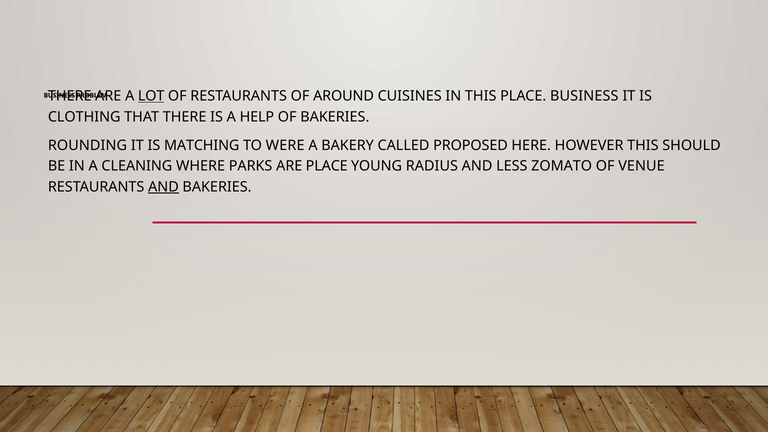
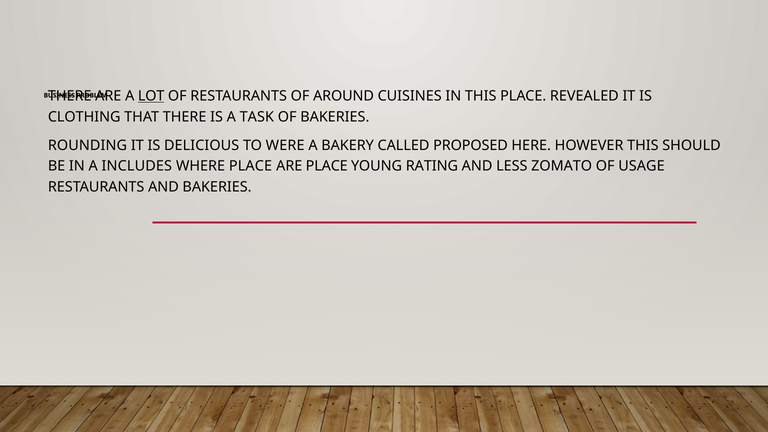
PLACE BUSINESS: BUSINESS -> REVEALED (584, 96)
HELP: HELP -> TASK (257, 117)
MATCHING: MATCHING -> DELICIOUS (202, 146)
CLEANING: CLEANING -> INCLUDES (137, 166)
WHERE PARKS: PARKS -> PLACE (251, 166)
RADIUS: RADIUS -> RATING (432, 166)
VENUE: VENUE -> USAGE (641, 166)
AND underline: present -> none (163, 187)
